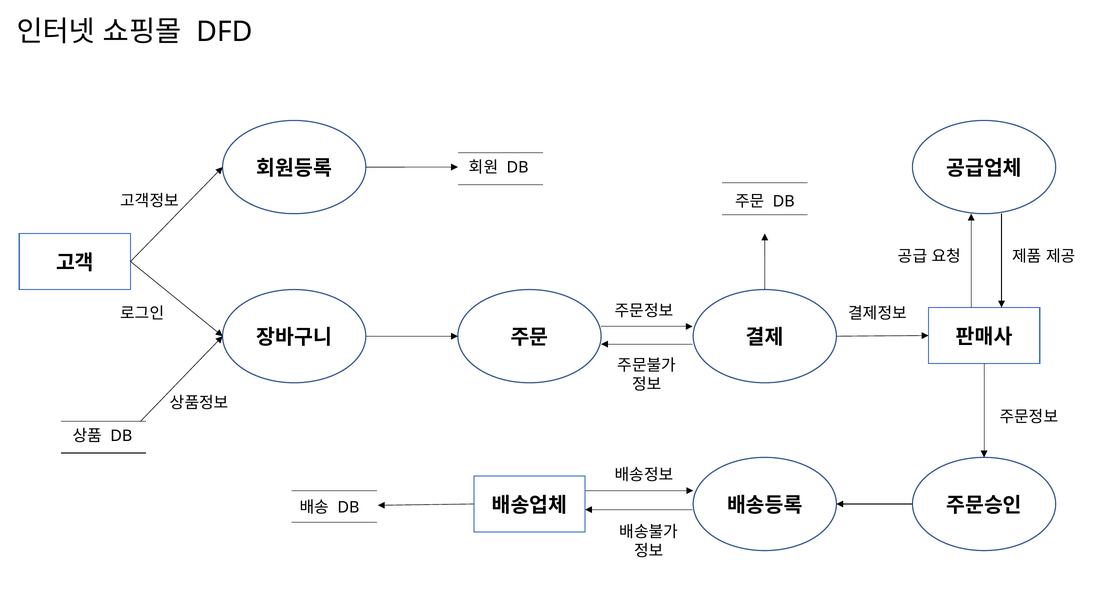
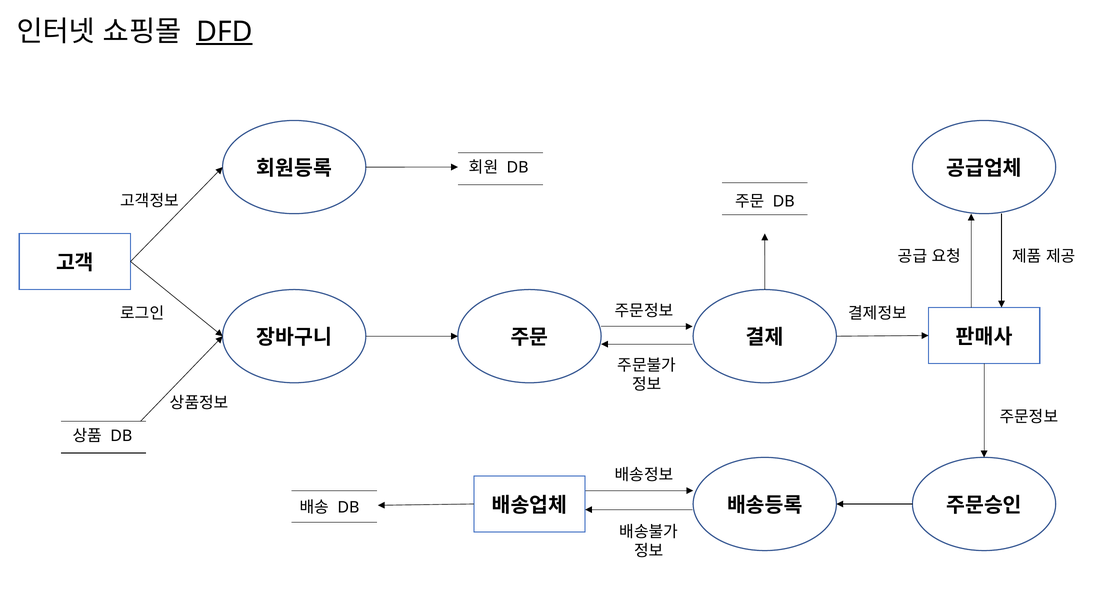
DFD underline: none -> present (224, 32)
